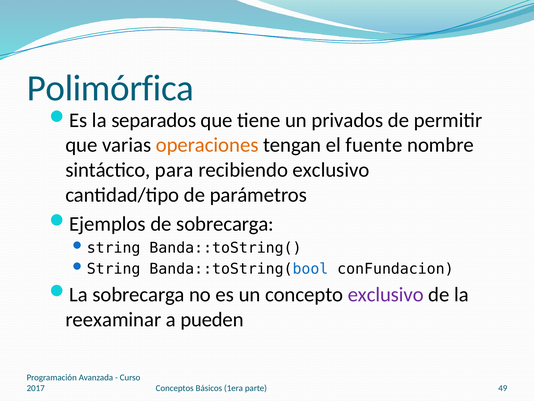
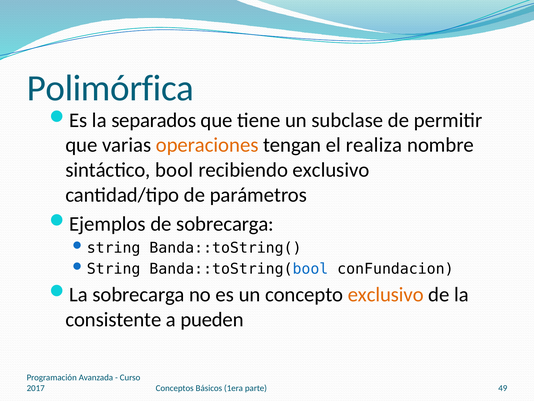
privados: privados -> subclase (347, 120)
fuente: fuente -> realiza (374, 145)
para: para -> bool (174, 170)
exclusivo colour: purple -> orange (386, 294)
reexaminar: reexaminar -> consistente (113, 319)
